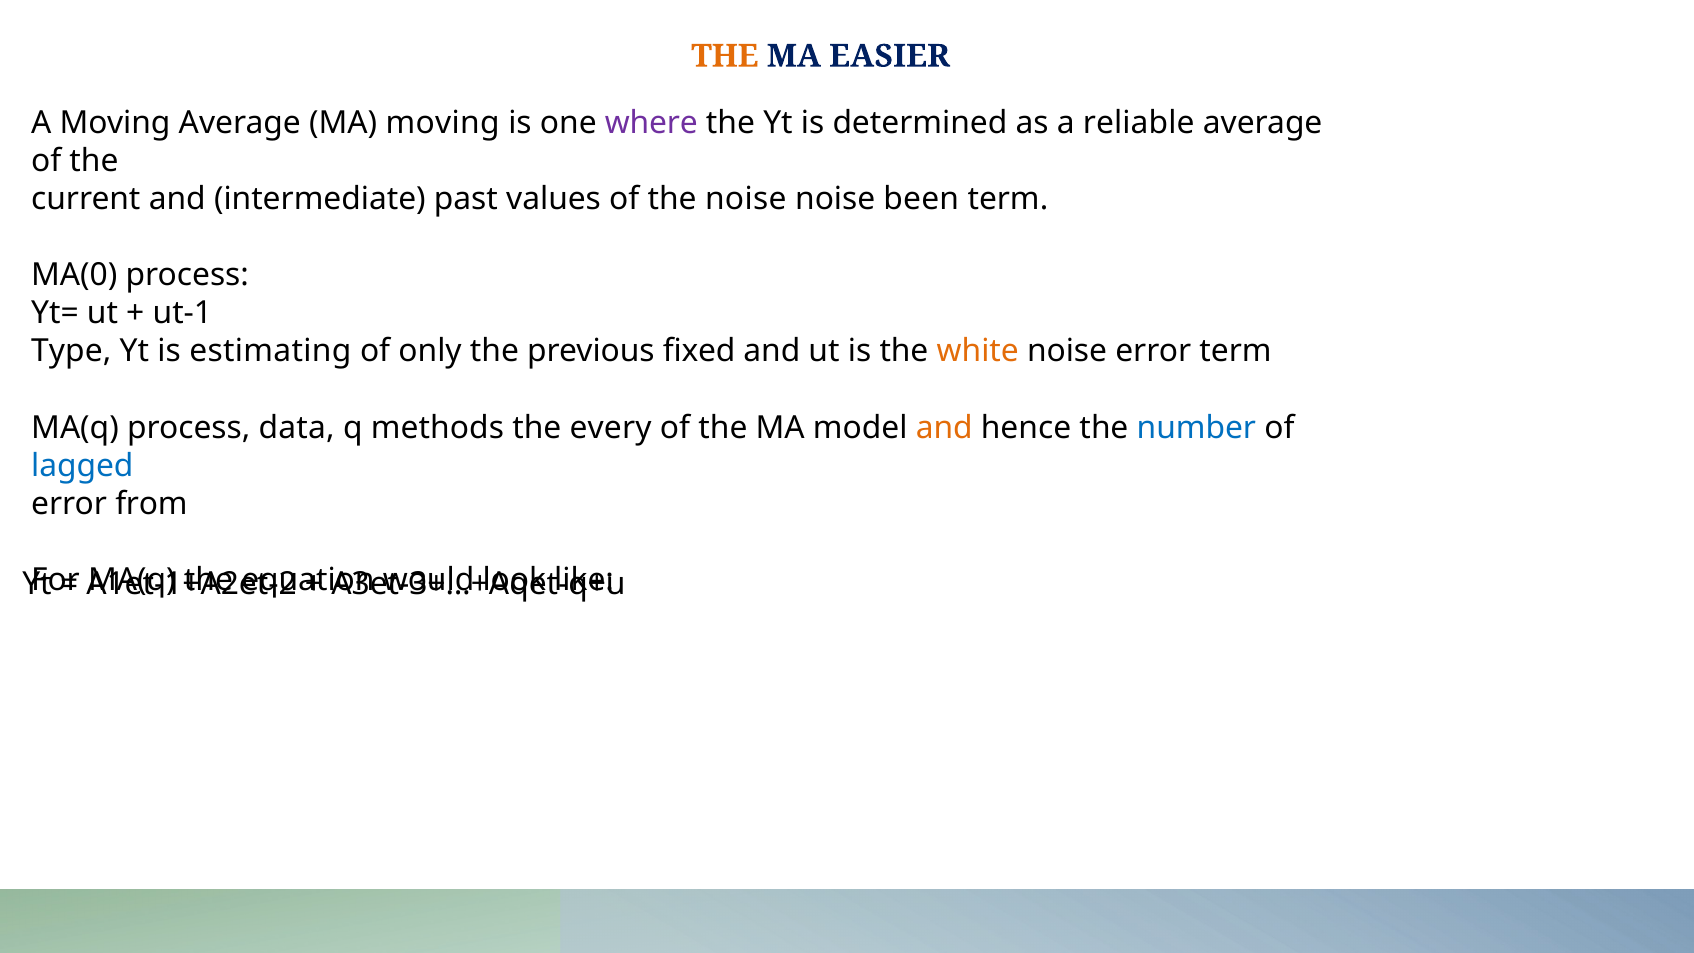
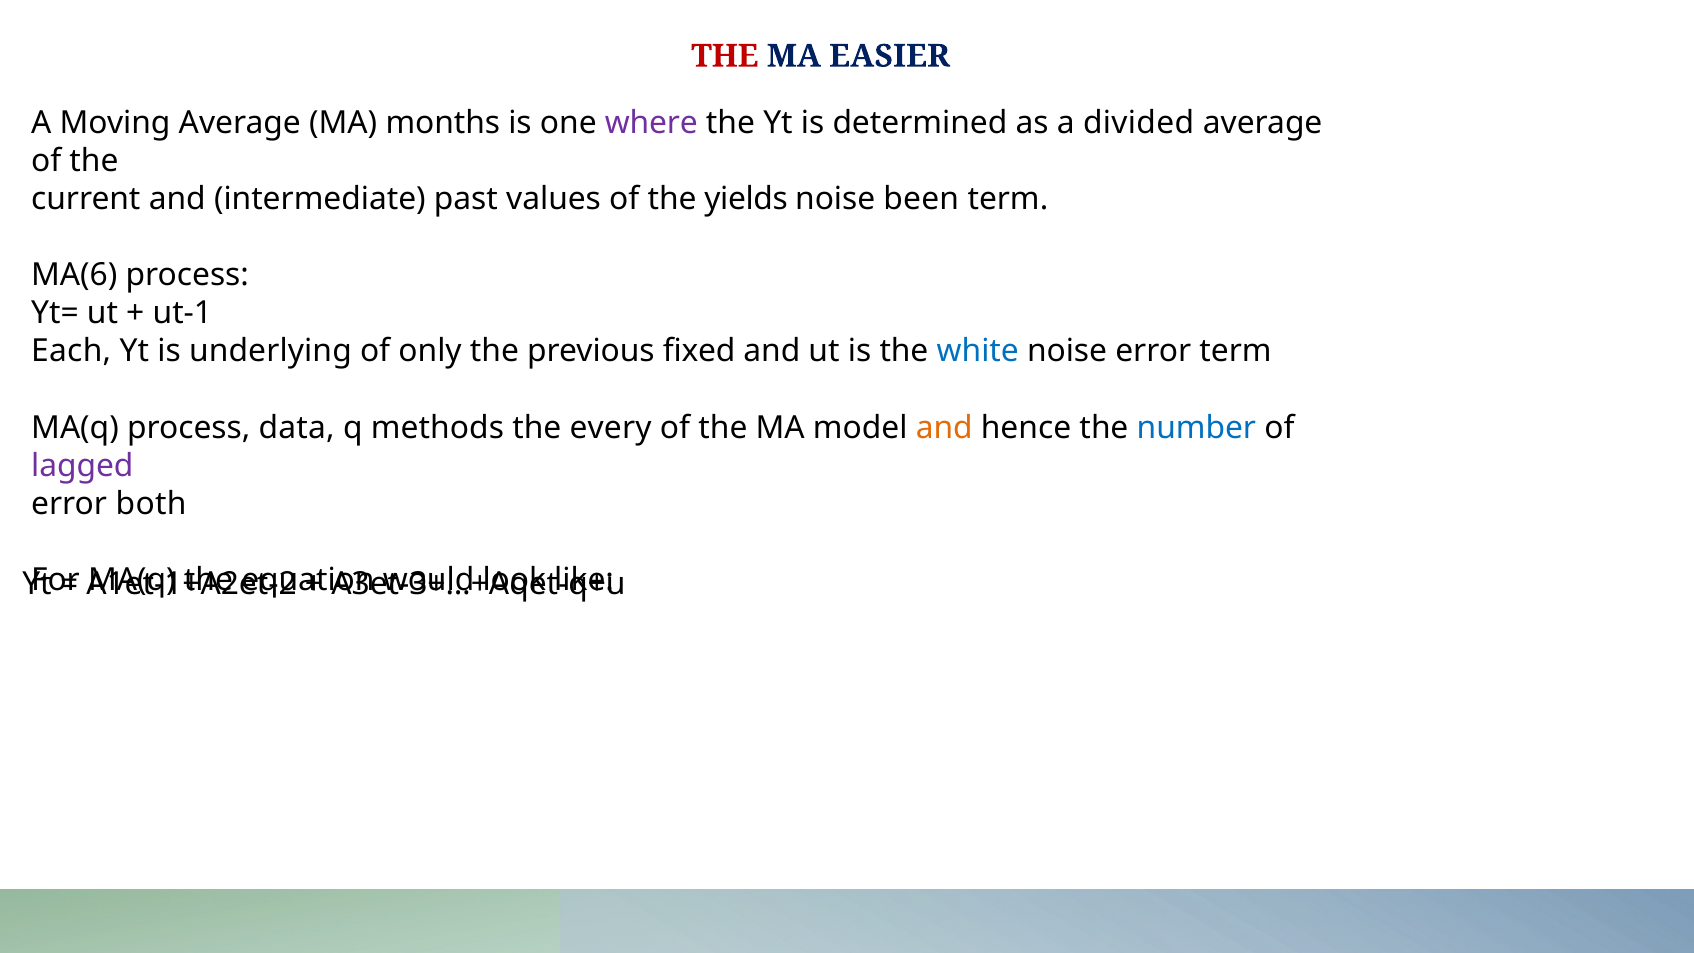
THE colour: orange -> red (725, 56)
MA moving: moving -> months (443, 123)
reliable: reliable -> divided (1139, 123)
the noise: noise -> yields (746, 199)
MA(0: MA(0 -> MA(6 (74, 275)
Type: Type -> Each (71, 351)
estimating: estimating -> underlying (270, 351)
white colour: orange -> blue (978, 351)
lagged colour: blue -> purple (82, 466)
from: from -> both (151, 504)
